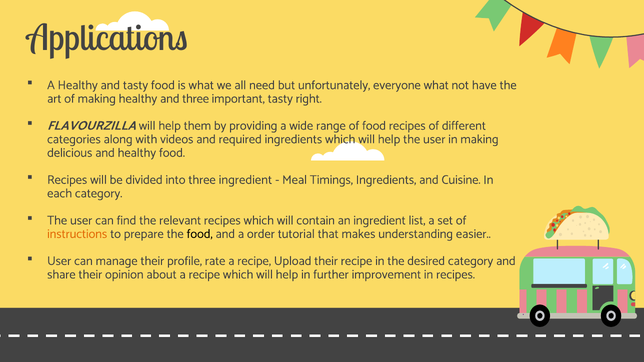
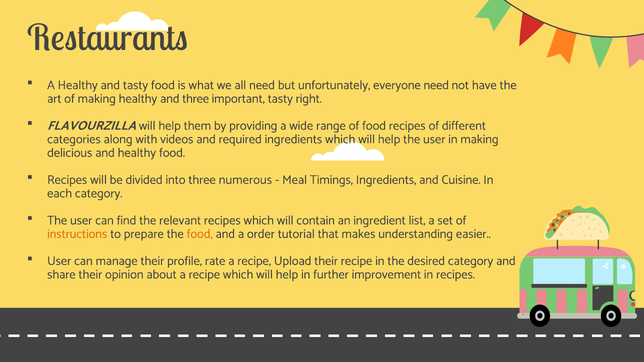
Applications: Applications -> Restaurants (108, 38)
everyone what: what -> need (436, 85)
three ingredient: ingredient -> numerous (245, 180)
food colour: black -> orange (200, 234)
